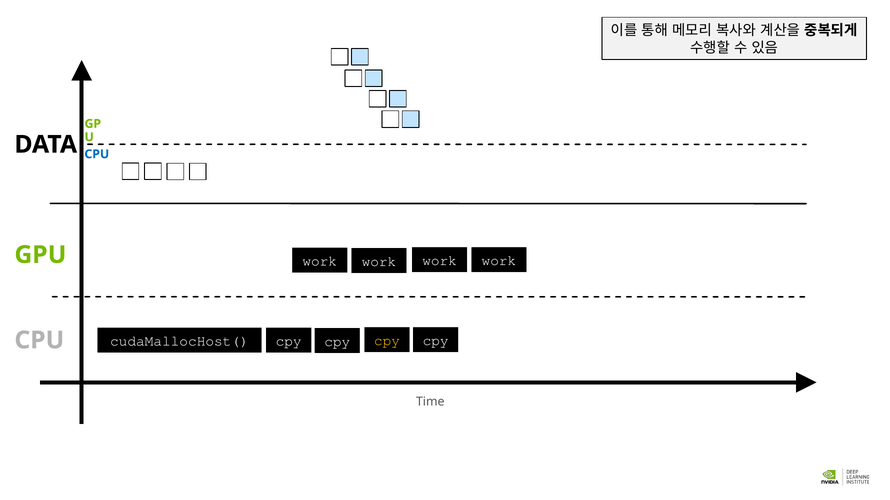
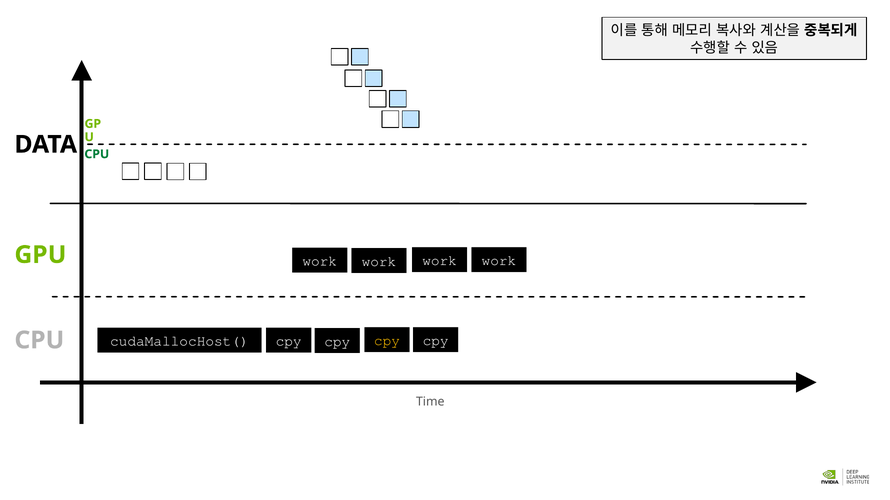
CPU colour: blue -> green (97, 154)
